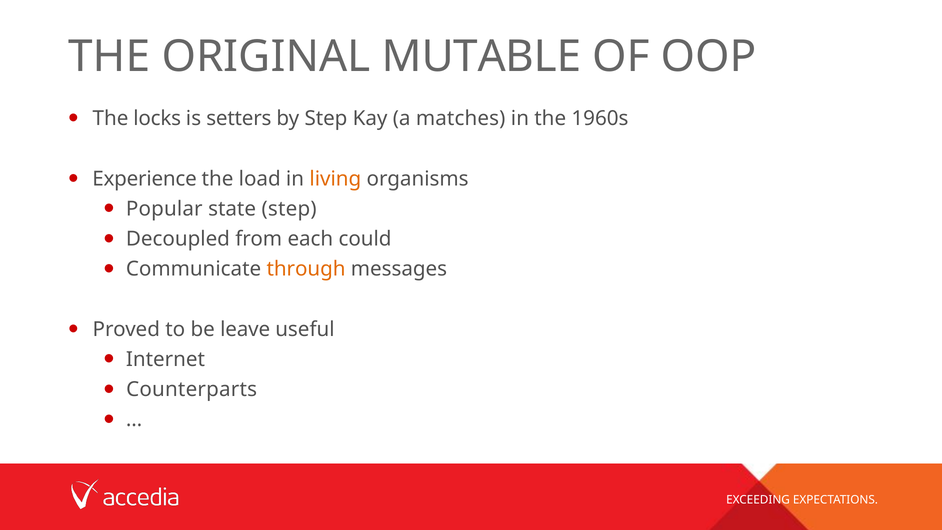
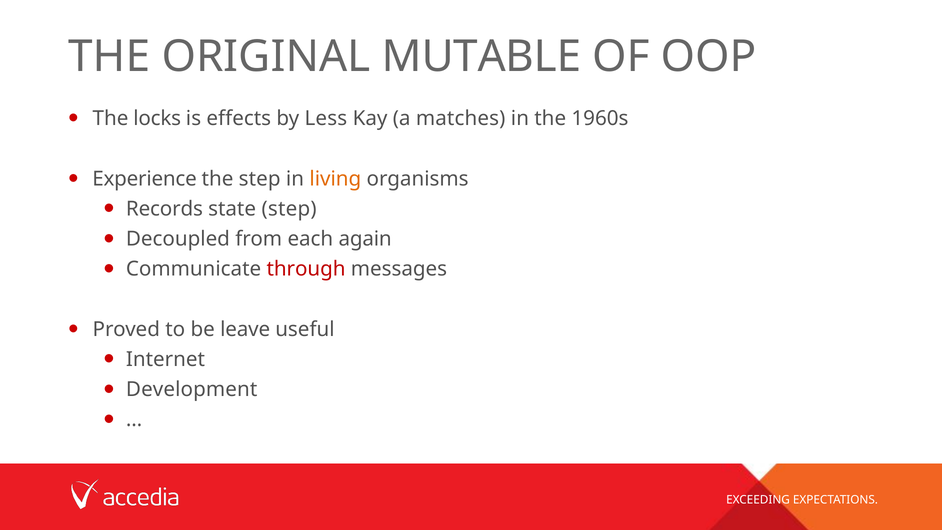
setters: setters -> effects (239, 119)
by Step: Step -> Less (326, 119)
the load: load -> step (260, 179)
Popular: Popular -> Records (164, 209)
could: could -> again (365, 239)
through colour: orange -> red (306, 269)
Counterparts: Counterparts -> Development (192, 389)
